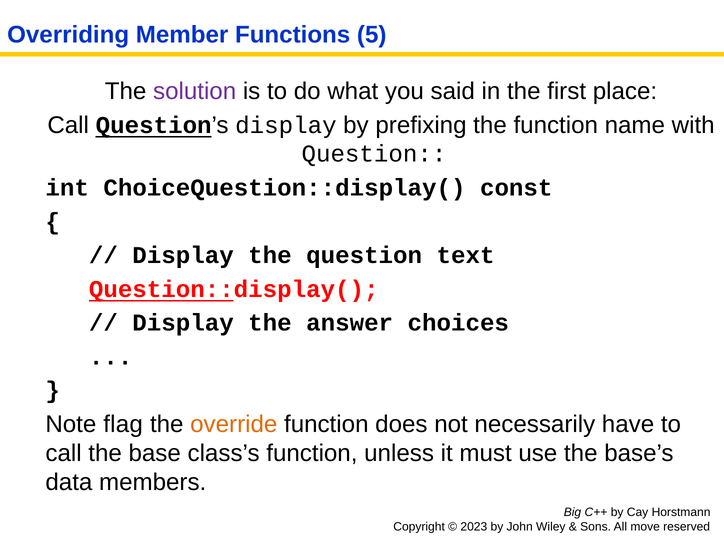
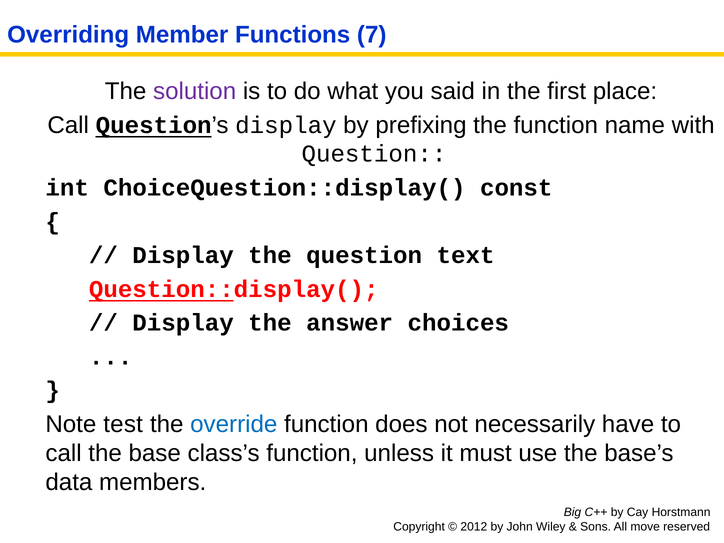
5: 5 -> 7 (372, 35)
flag: flag -> test (123, 424)
override colour: orange -> blue (234, 424)
2023: 2023 -> 2012 (474, 527)
